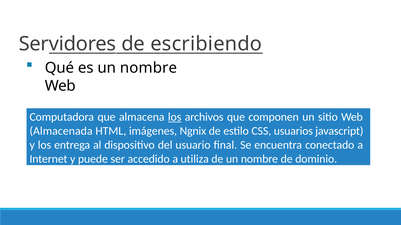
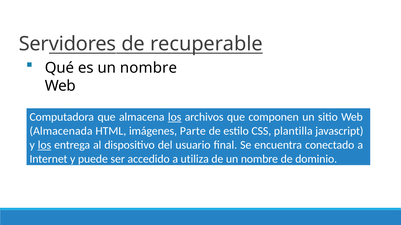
escribiendo: escribiendo -> recuperable (206, 44)
Ngnix: Ngnix -> Parte (193, 131)
usuarios: usuarios -> plantilla (293, 131)
los underline: none -> present (44, 145)
